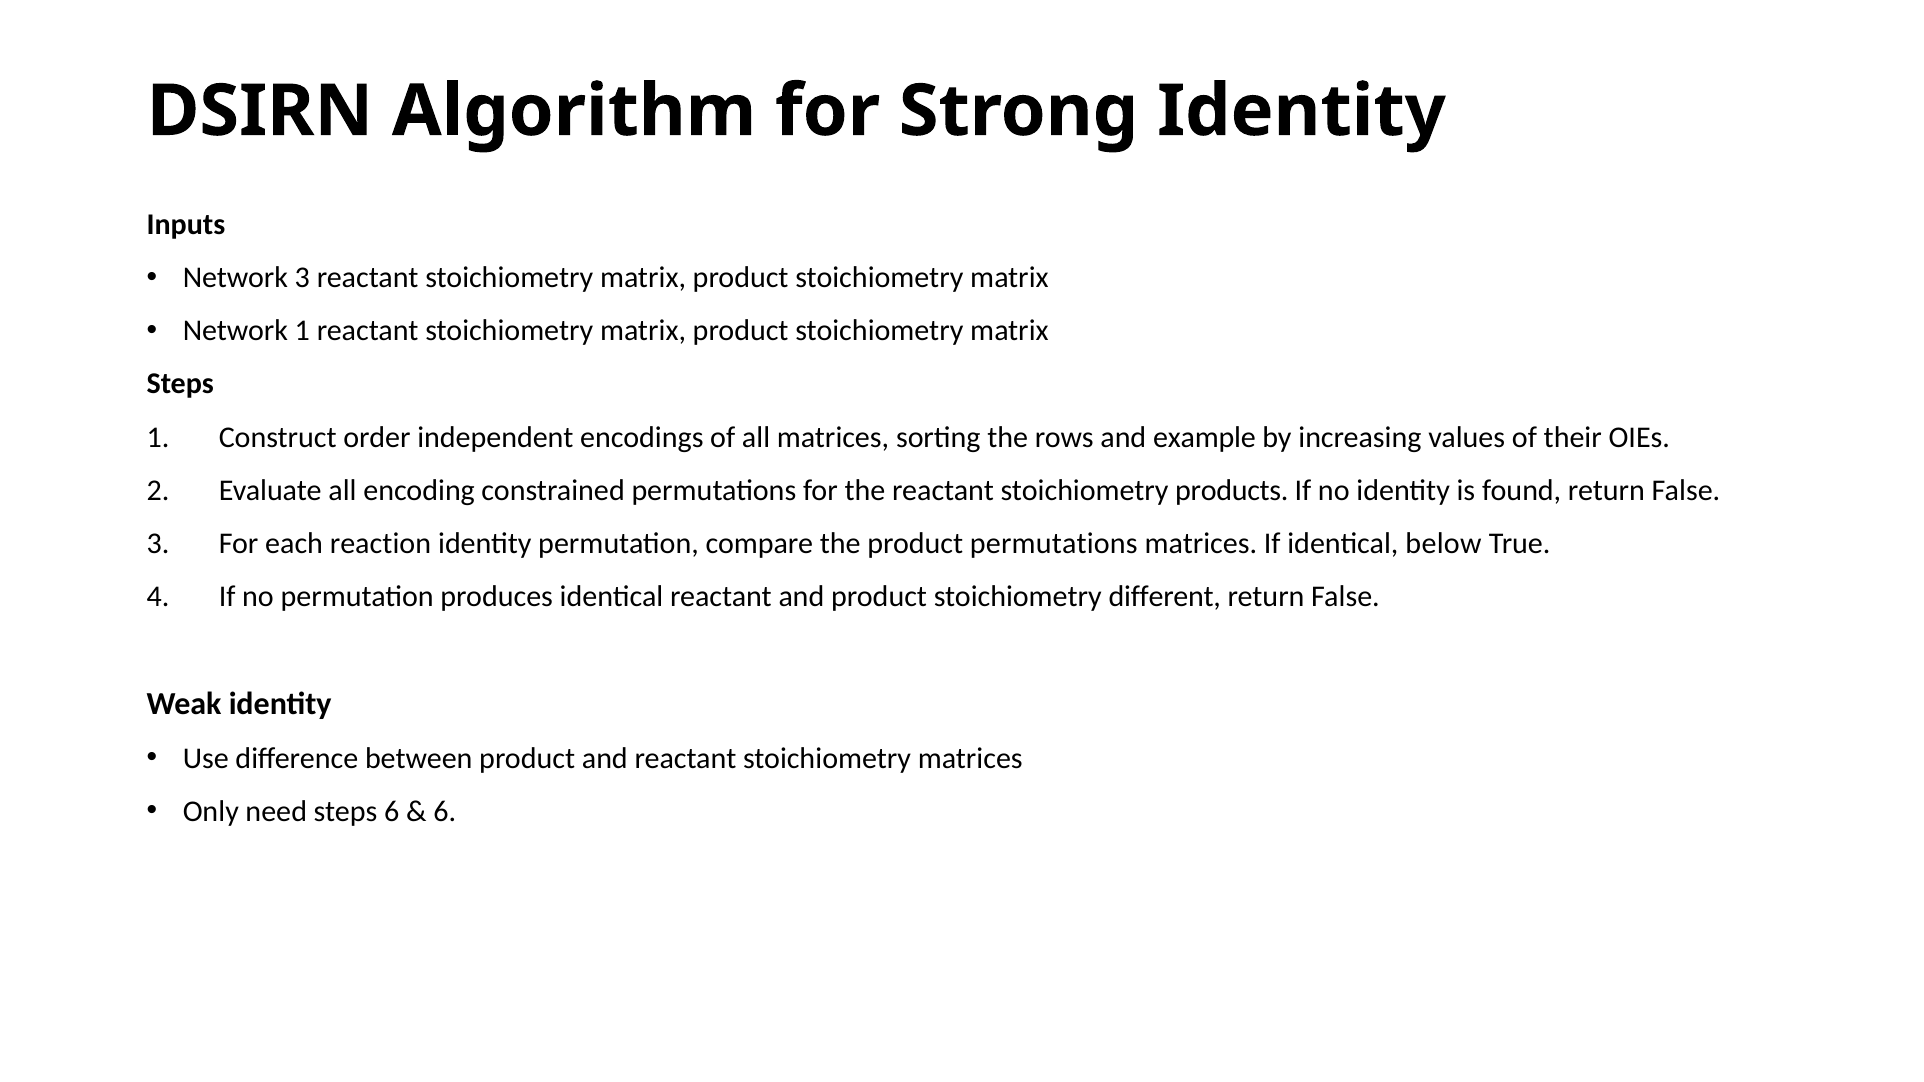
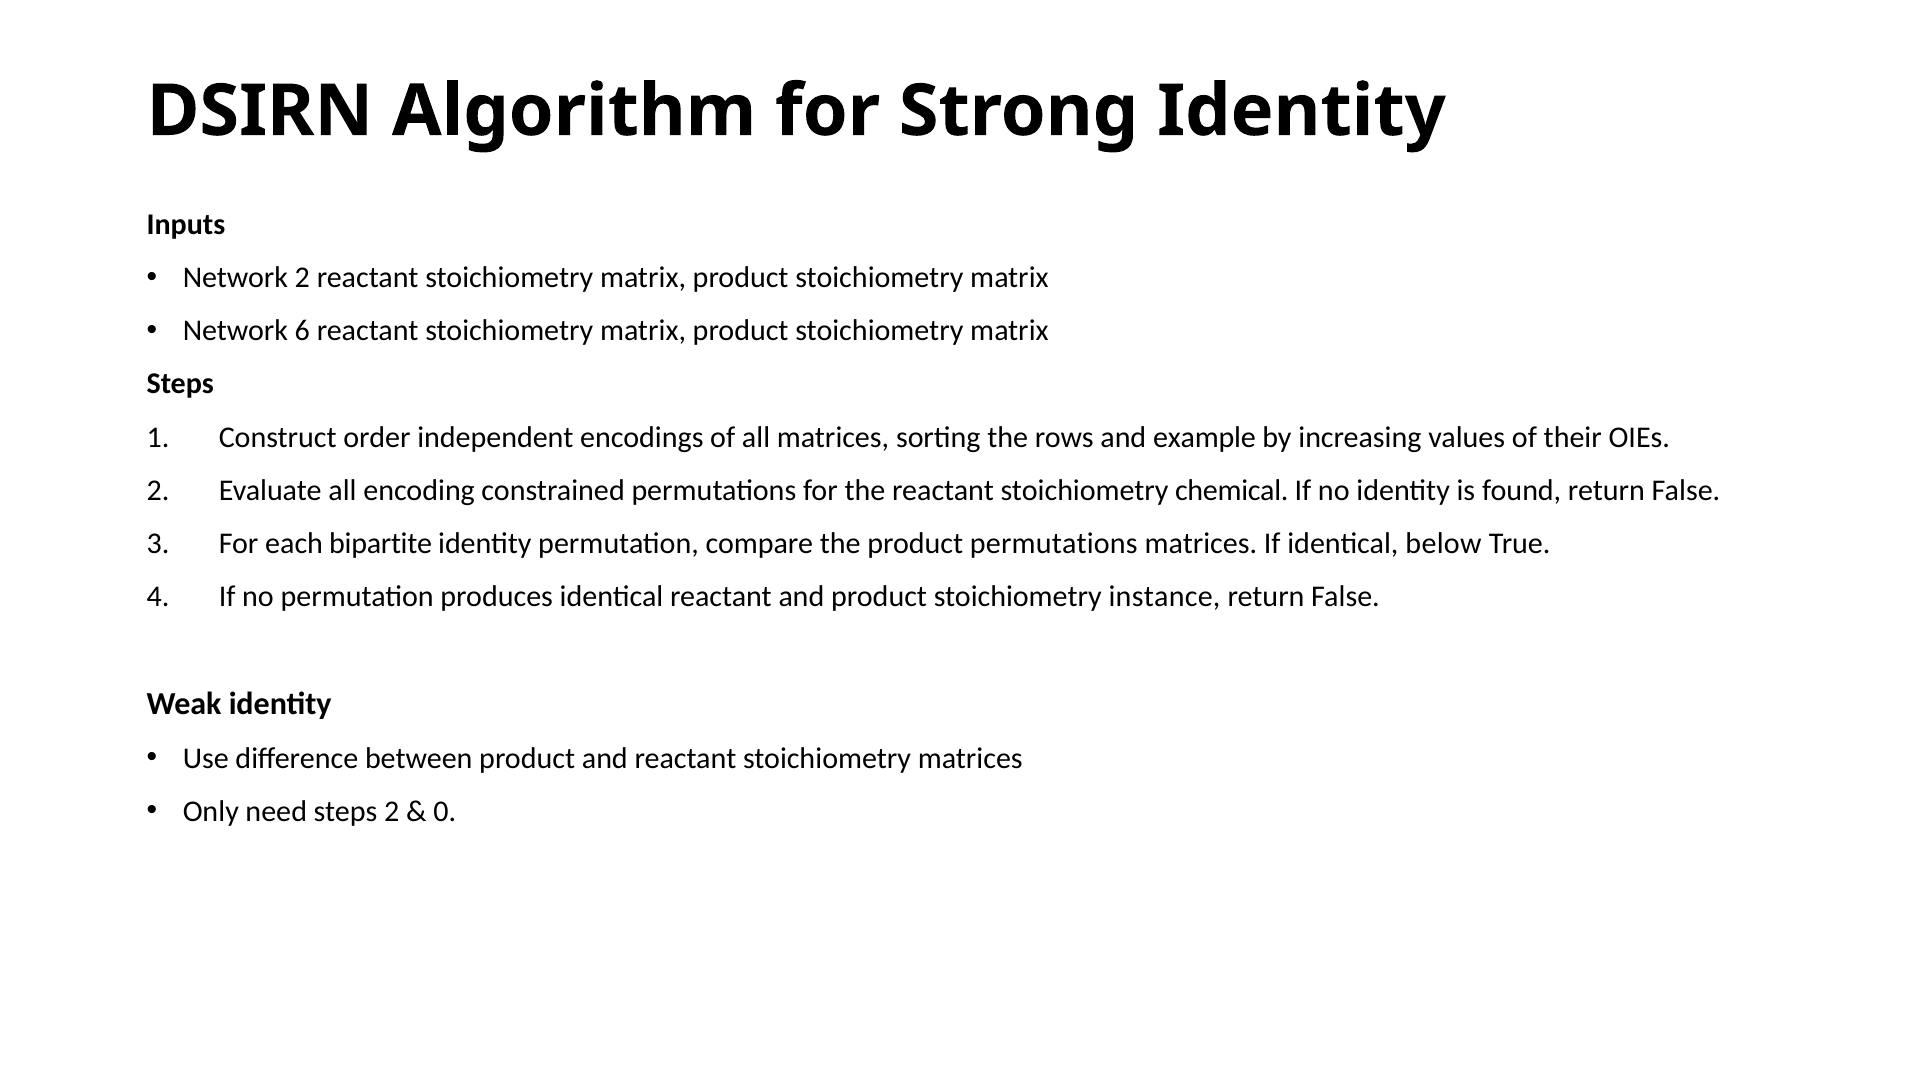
Network 3: 3 -> 2 (302, 278)
Network 1: 1 -> 6 (302, 331)
products: products -> chemical (1232, 490)
reaction: reaction -> bipartite (381, 544)
different: different -> instance (1165, 597)
steps 6: 6 -> 2 (392, 812)
6: 6 -> 0 (445, 812)
